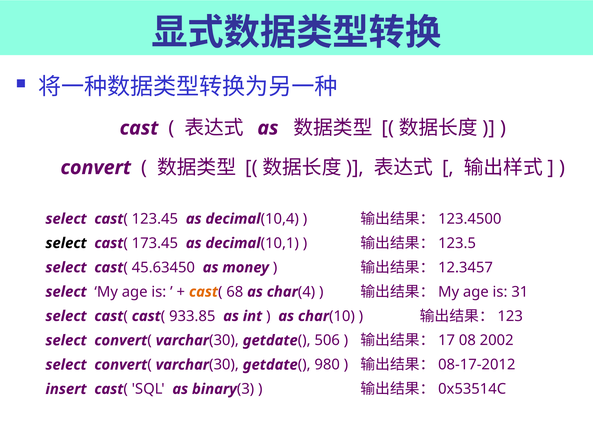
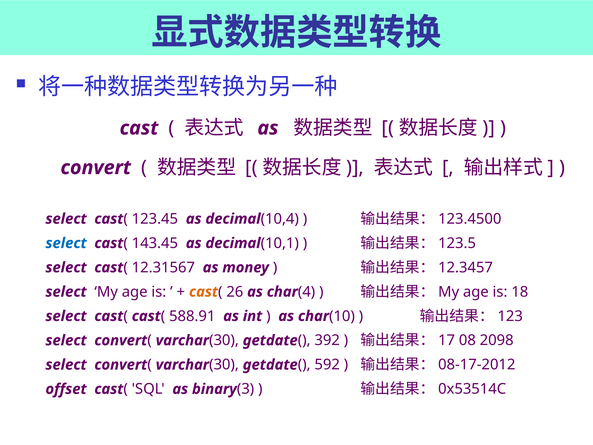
select colour: black -> blue (66, 243)
173.45: 173.45 -> 143.45 (155, 243)
45.63450: 45.63450 -> 12.31567 (163, 267)
68: 68 -> 26 (235, 292)
31: 31 -> 18 (520, 292)
933.85: 933.85 -> 588.91 (192, 316)
506: 506 -> 392 (327, 340)
2002: 2002 -> 2098 (497, 340)
980: 980 -> 592 (327, 365)
insert: insert -> offset (66, 389)
